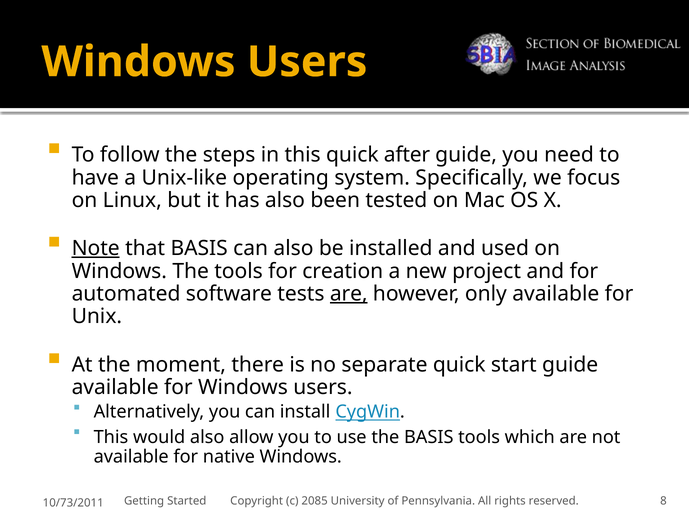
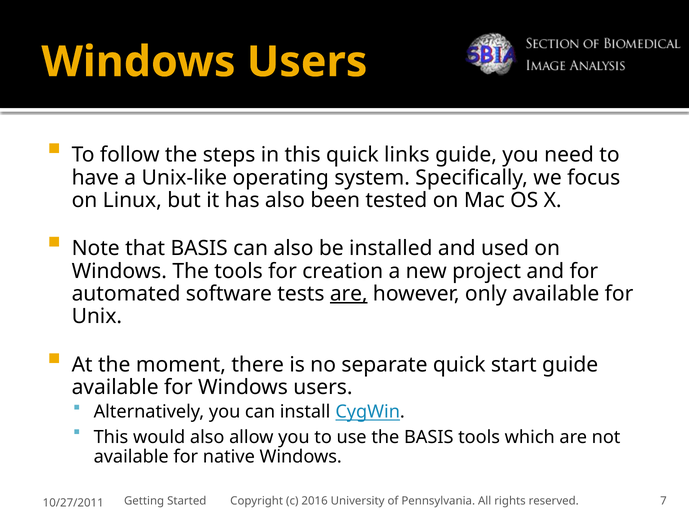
after: after -> links (407, 155)
Note underline: present -> none (96, 248)
2085: 2085 -> 2016 (315, 501)
8: 8 -> 7 (663, 501)
10/73/2011: 10/73/2011 -> 10/27/2011 (73, 503)
